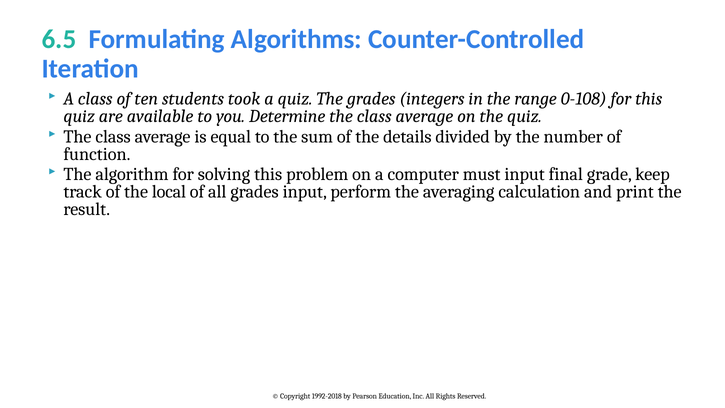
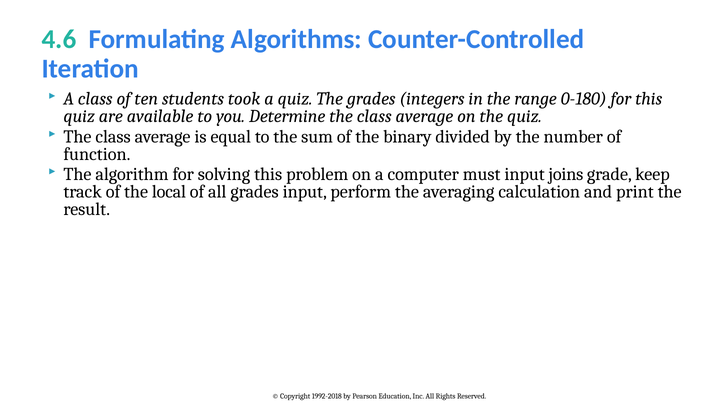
6.5: 6.5 -> 4.6 (59, 39)
0-108: 0-108 -> 0-180 (584, 99)
details: details -> binary (407, 137)
final: final -> joins (566, 174)
